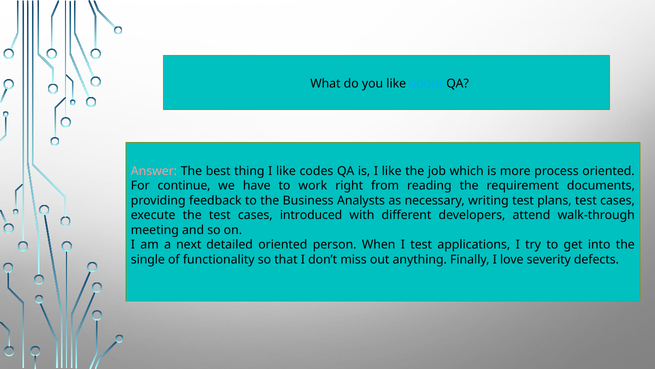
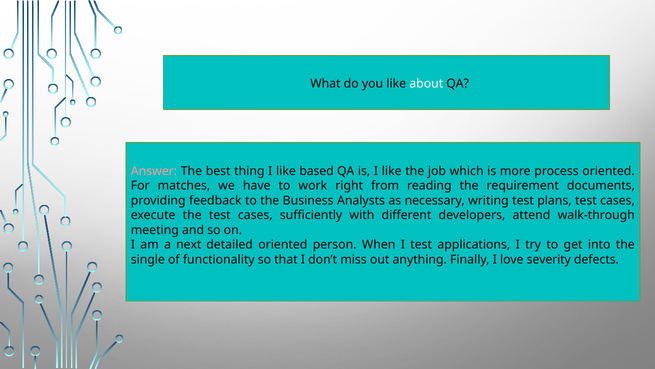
about colour: light blue -> white (426, 83)
codes: codes -> based (317, 171)
continue: continue -> matches (184, 186)
introduced: introduced -> sufficiently (311, 215)
